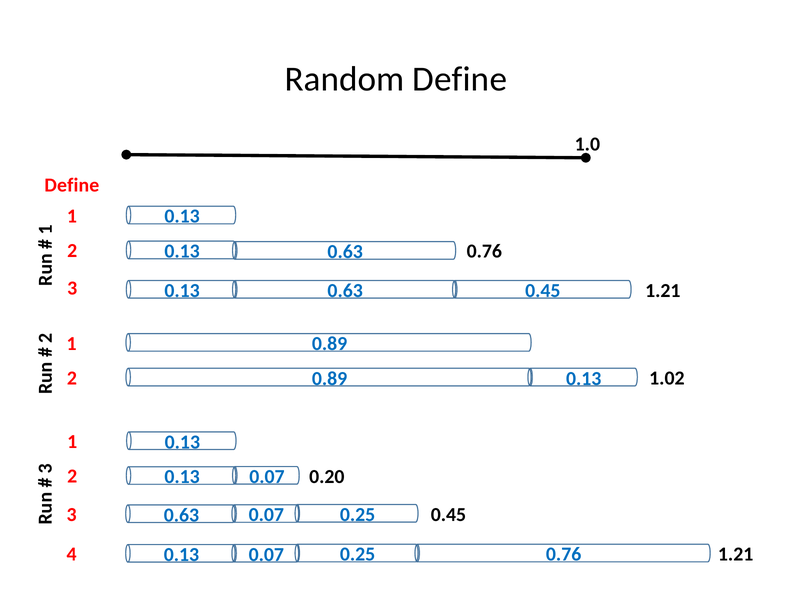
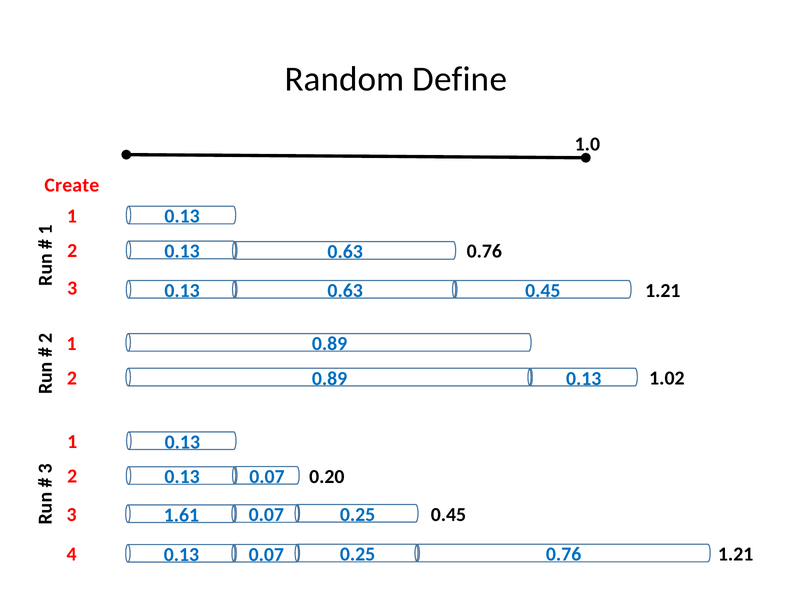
Define: Define -> Create (72, 185)
0.63: 0.63 -> 1.61 (181, 515)
